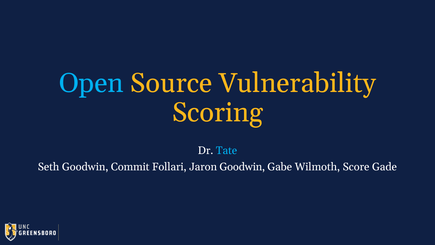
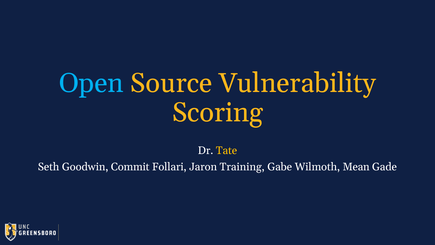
Tate colour: light blue -> yellow (227, 150)
Jaron Goodwin: Goodwin -> Training (242, 167)
Score: Score -> Mean (356, 167)
